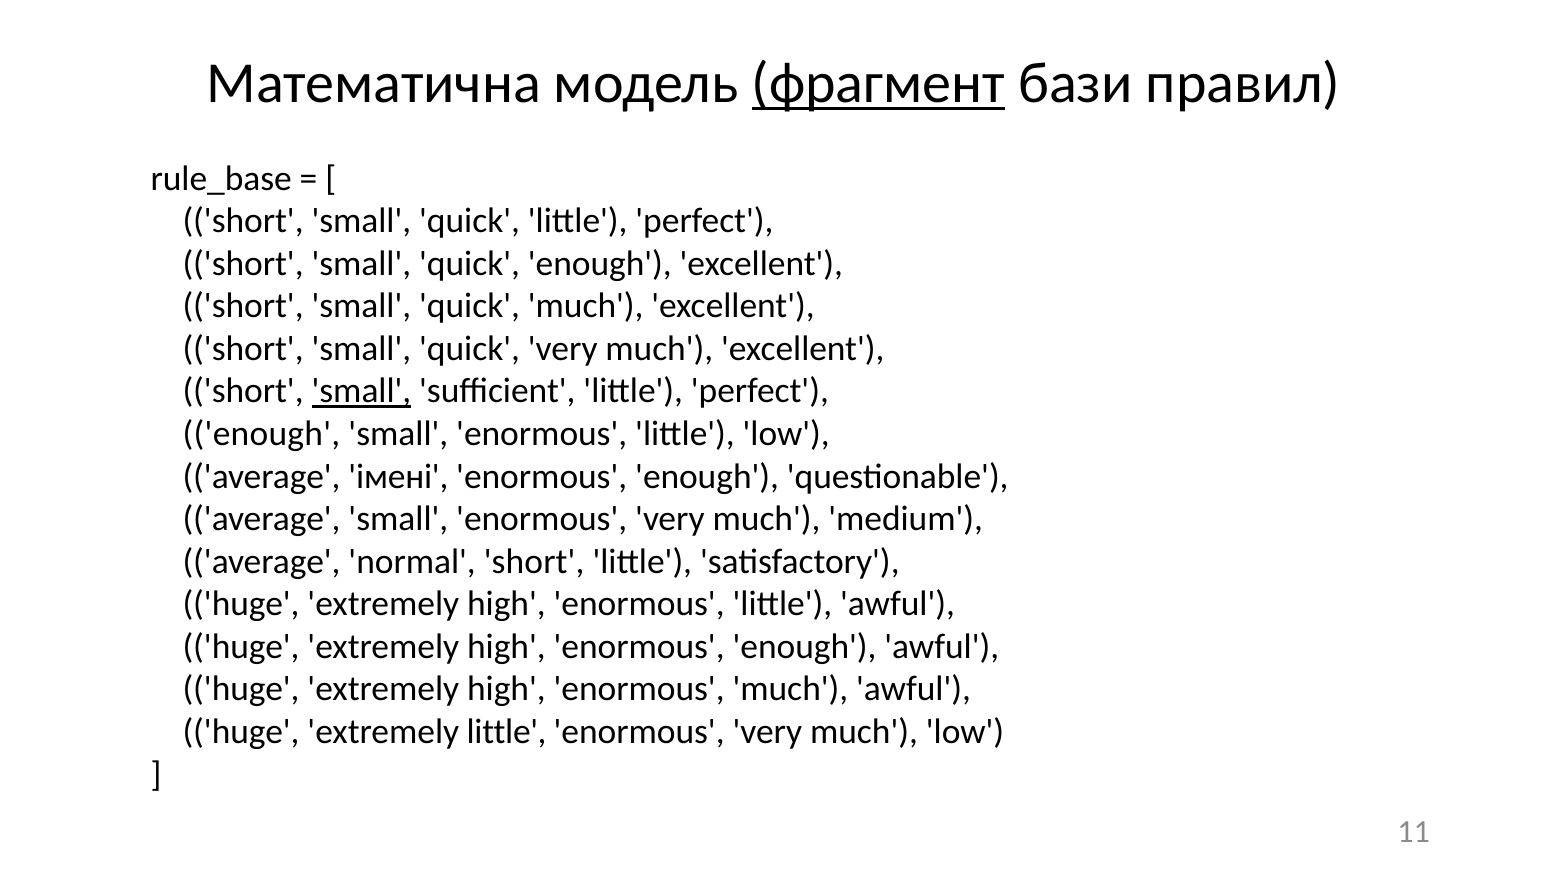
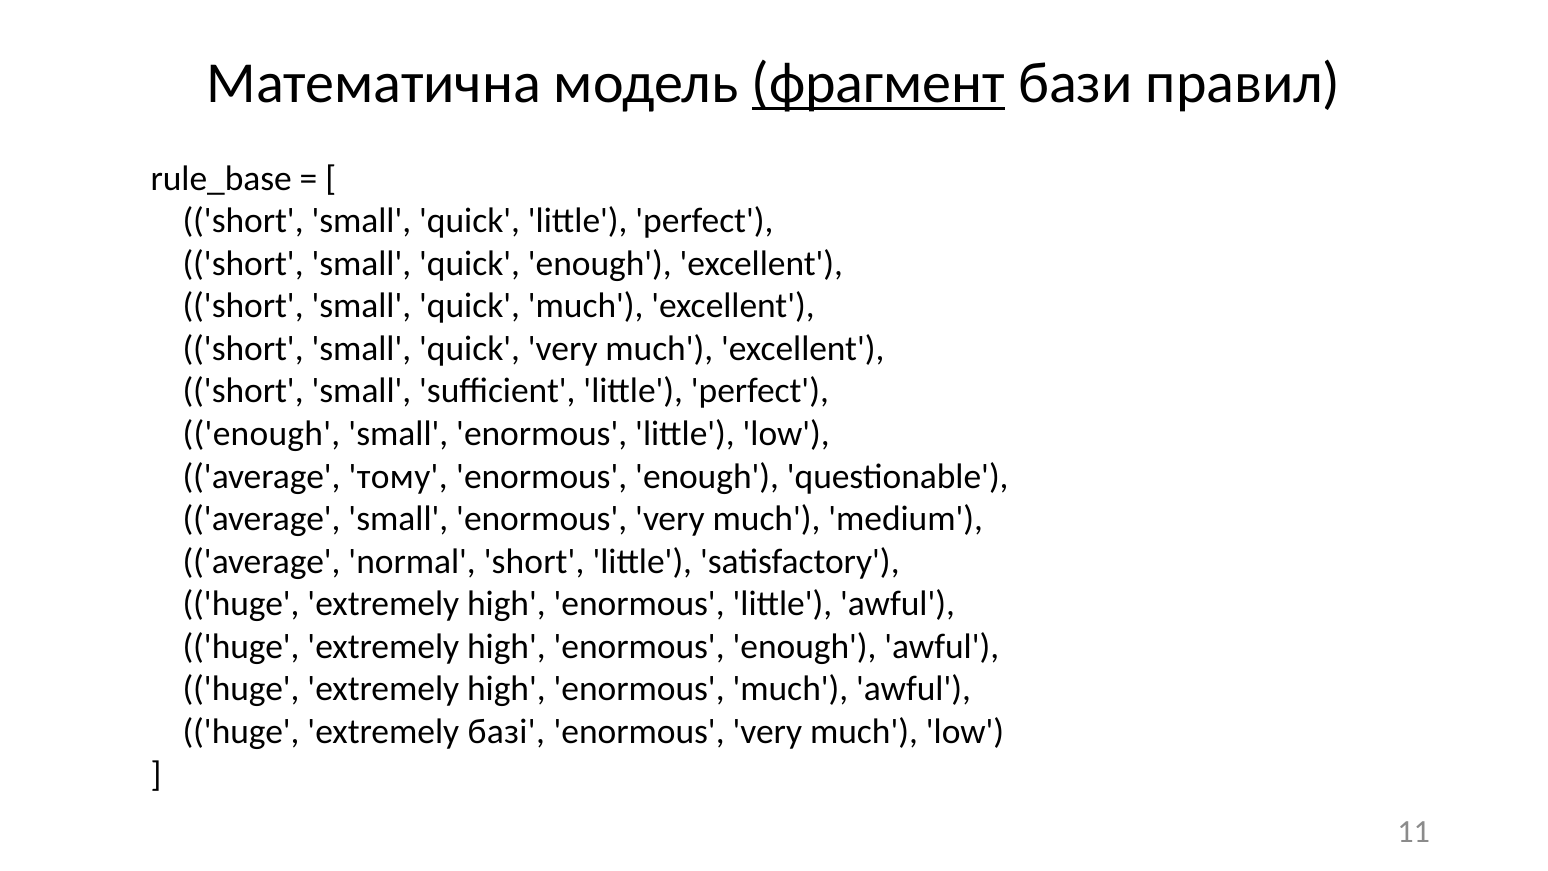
small underline: present -> none (361, 391)
імені: імені -> тому (398, 476)
extremely little: little -> базі (506, 732)
